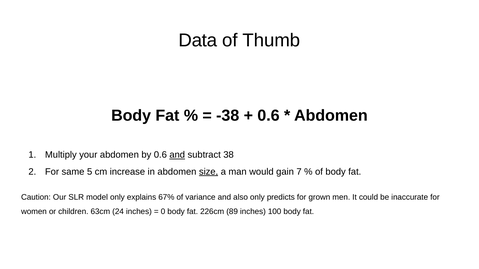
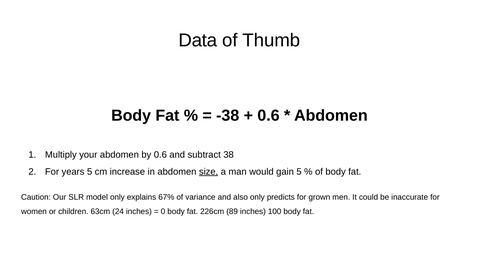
and underline: present -> none (177, 155)
same: same -> years (73, 172)
gain 7: 7 -> 5 (299, 172)
